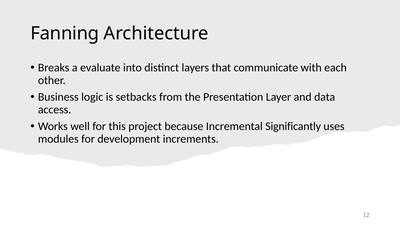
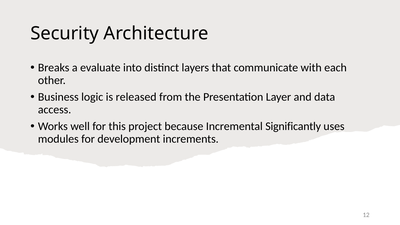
Fanning: Fanning -> Security (65, 34)
setbacks: setbacks -> released (136, 97)
